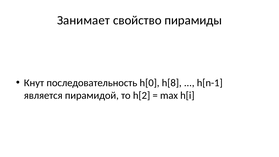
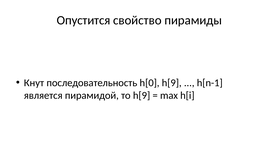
Занимает: Занимает -> Опустится (84, 20)
h[0 h[8: h[8 -> h[9 (172, 83)
то h[2: h[2 -> h[9 (142, 95)
